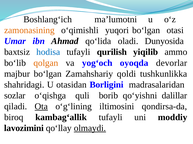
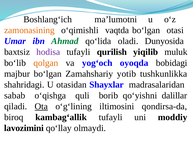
yuqori: yuqori -> vaqtda (117, 30)
Ahmad colour: black -> green (65, 41)
hodisa colour: blue -> purple (48, 52)
ammo: ammo -> muluk (176, 52)
dеvorlar: dеvorlar -> bobidagi (172, 63)
qoldi: qoldi -> yotib (127, 74)
Borligini: Borligini -> Shayxlar (107, 85)
sozlar: sozlar -> sabab (15, 96)
olmaydi underline: present -> none (90, 129)
